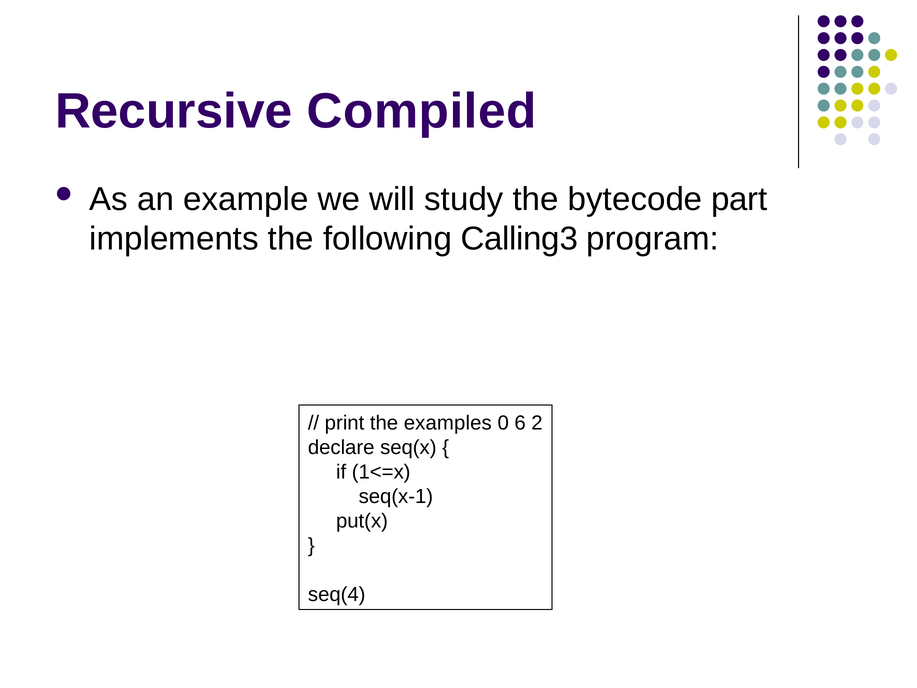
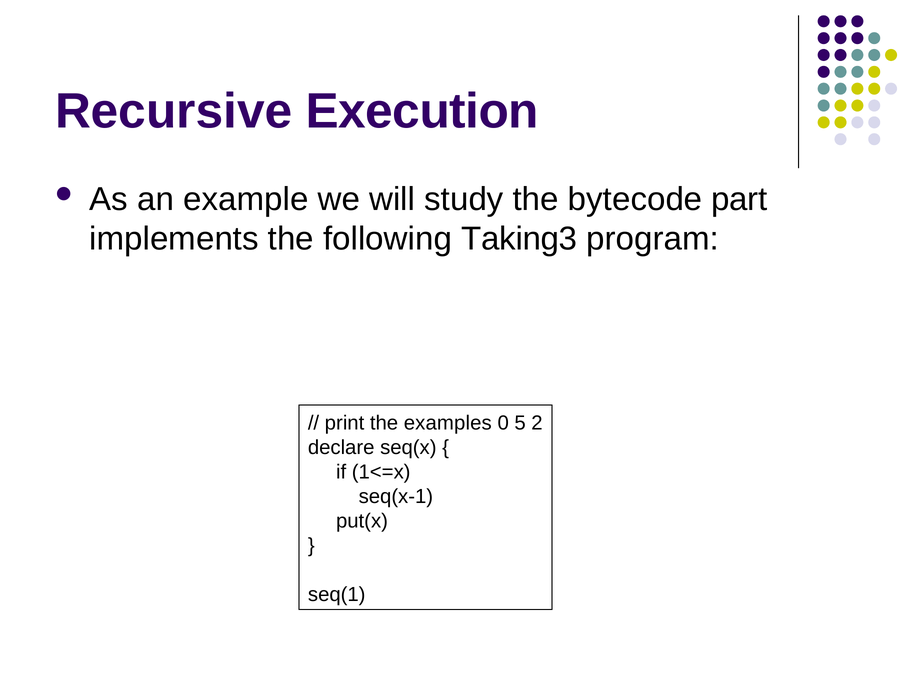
Compiled: Compiled -> Execution (422, 111)
Calling3: Calling3 -> Taking3 (519, 239)
6: 6 -> 5 (520, 423)
seq(4: seq(4 -> seq(1 (337, 594)
